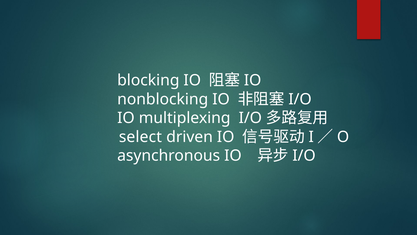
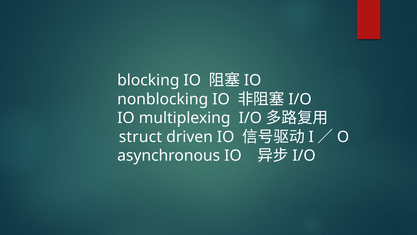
select: select -> struct (140, 137)
